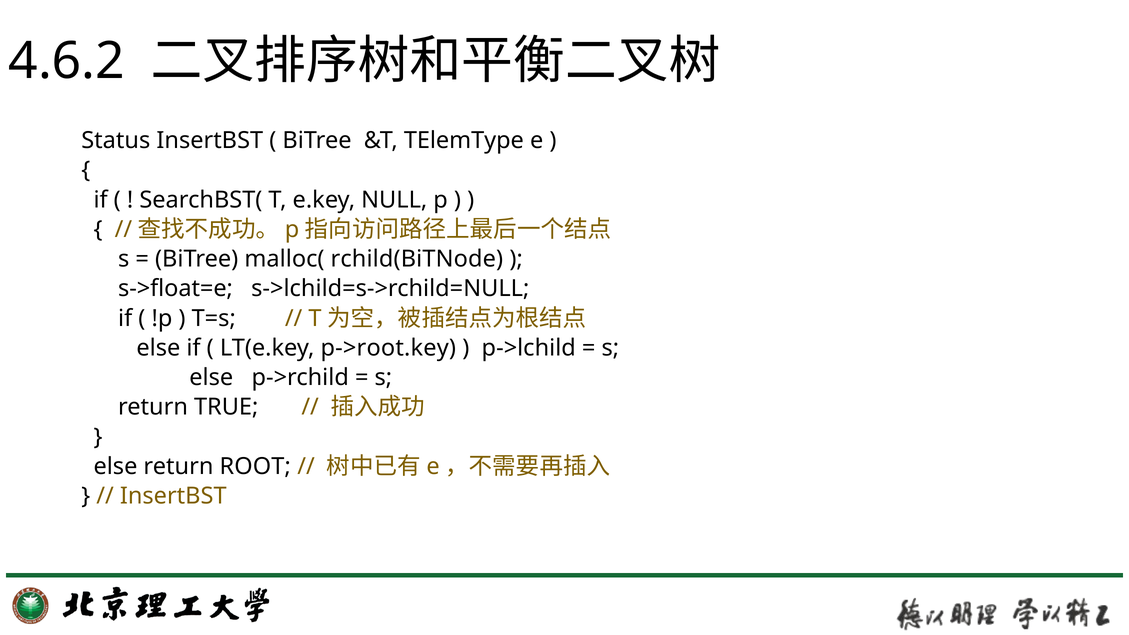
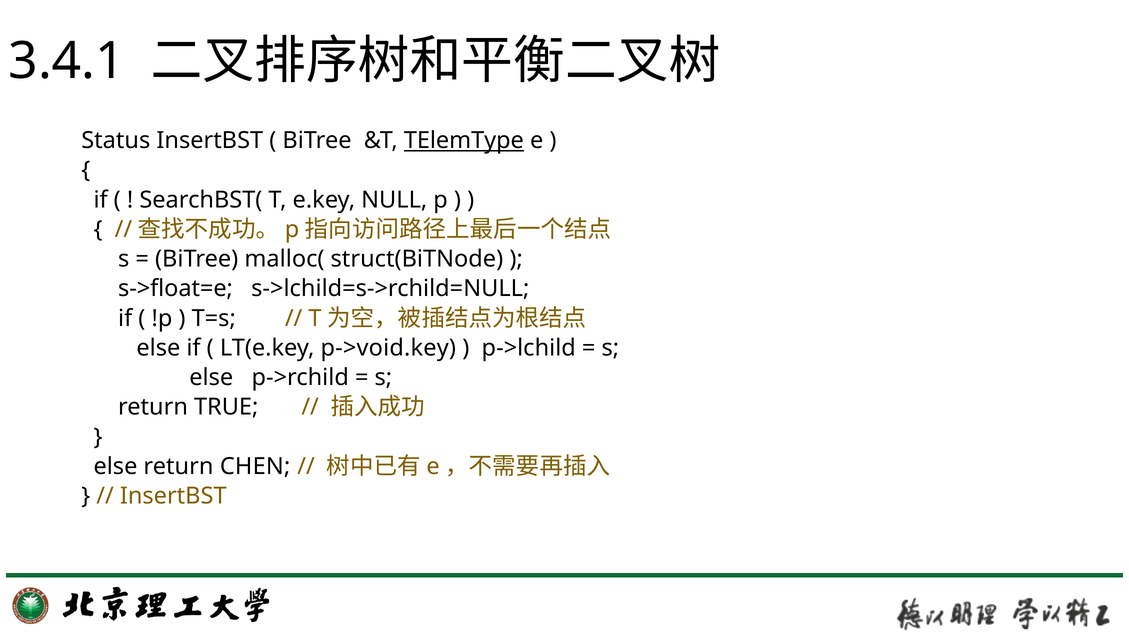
4.6.2: 4.6.2 -> 3.4.1 (67, 61)
TElemType underline: none -> present (464, 140)
rchild(BiTNode: rchild(BiTNode -> struct(BiTNode (417, 259)
p->root.key: p->root.key -> p->void.key (388, 348)
ROOT: ROOT -> CHEN (255, 466)
